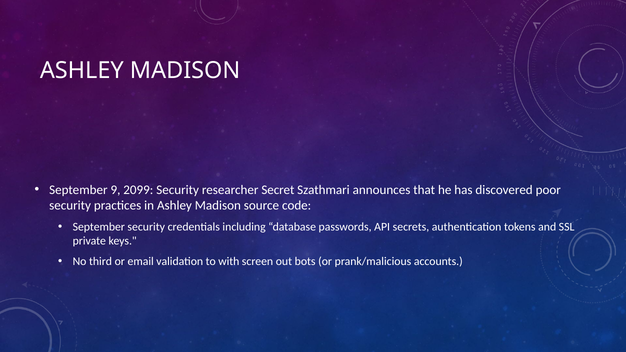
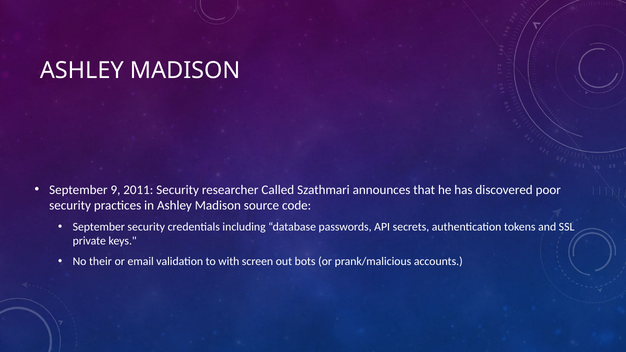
2099: 2099 -> 2011 (138, 190)
Secret: Secret -> Called (278, 190)
third: third -> their (100, 262)
